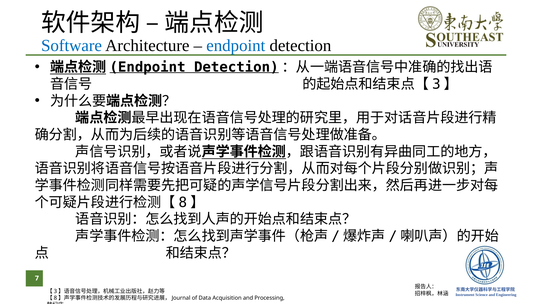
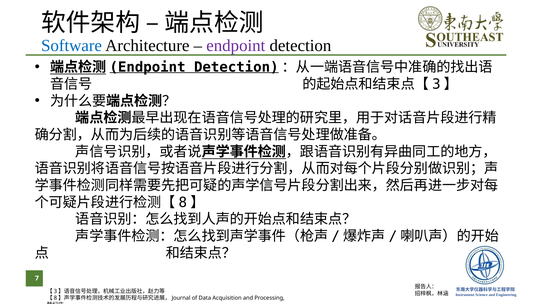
endpoint colour: blue -> purple (236, 45)
